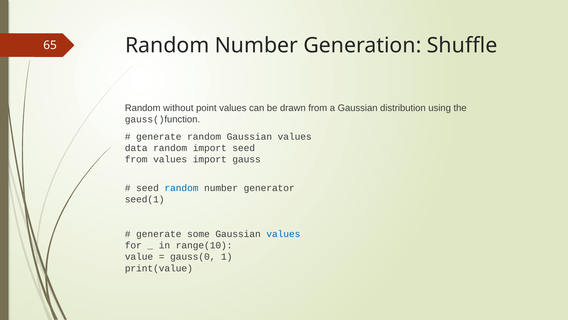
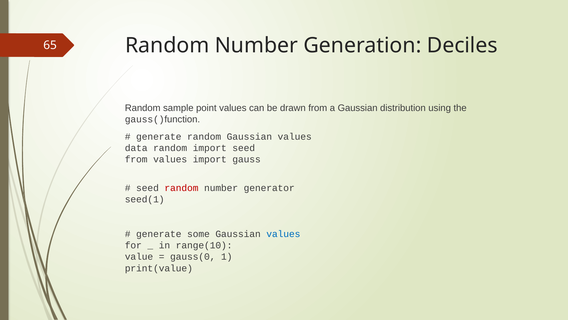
Shuffle: Shuffle -> Deciles (462, 45)
without: without -> sample (178, 108)
random colour: blue -> red (181, 188)
